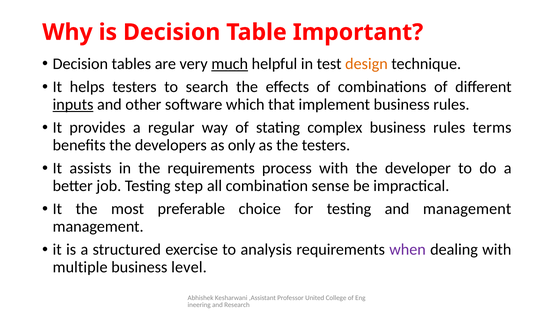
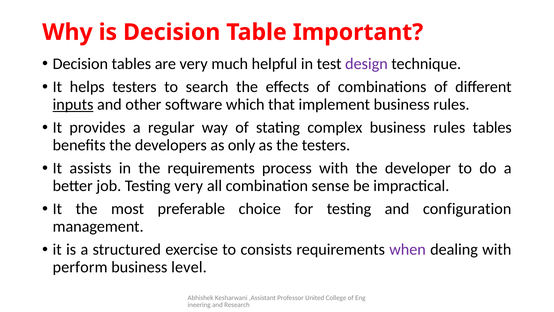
much underline: present -> none (230, 64)
design colour: orange -> purple (366, 64)
rules terms: terms -> tables (492, 127)
Testing step: step -> very (189, 186)
and management: management -> configuration (467, 209)
analysis: analysis -> consists (266, 249)
multiple: multiple -> perform (80, 267)
